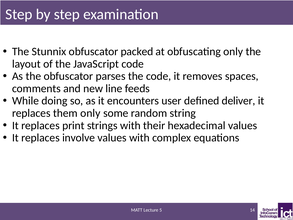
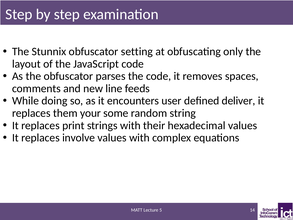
packed: packed -> setting (137, 51)
them only: only -> your (90, 113)
